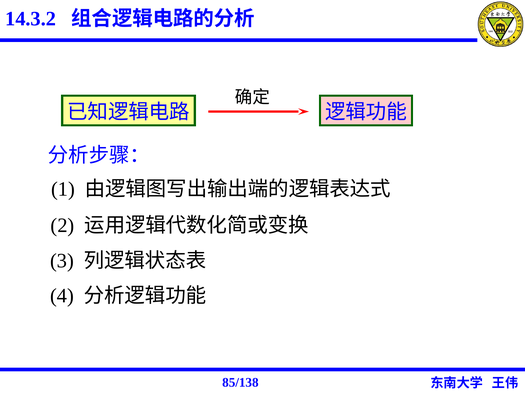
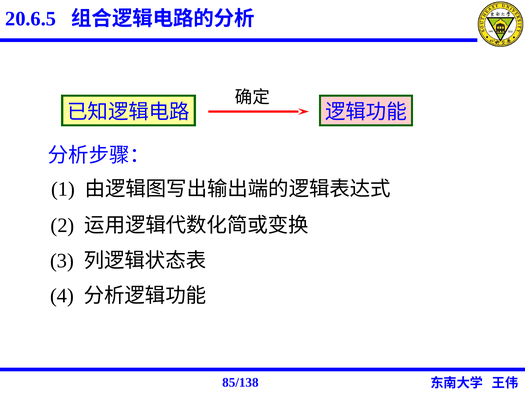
14.3.2: 14.3.2 -> 20.6.5 (31, 19)
